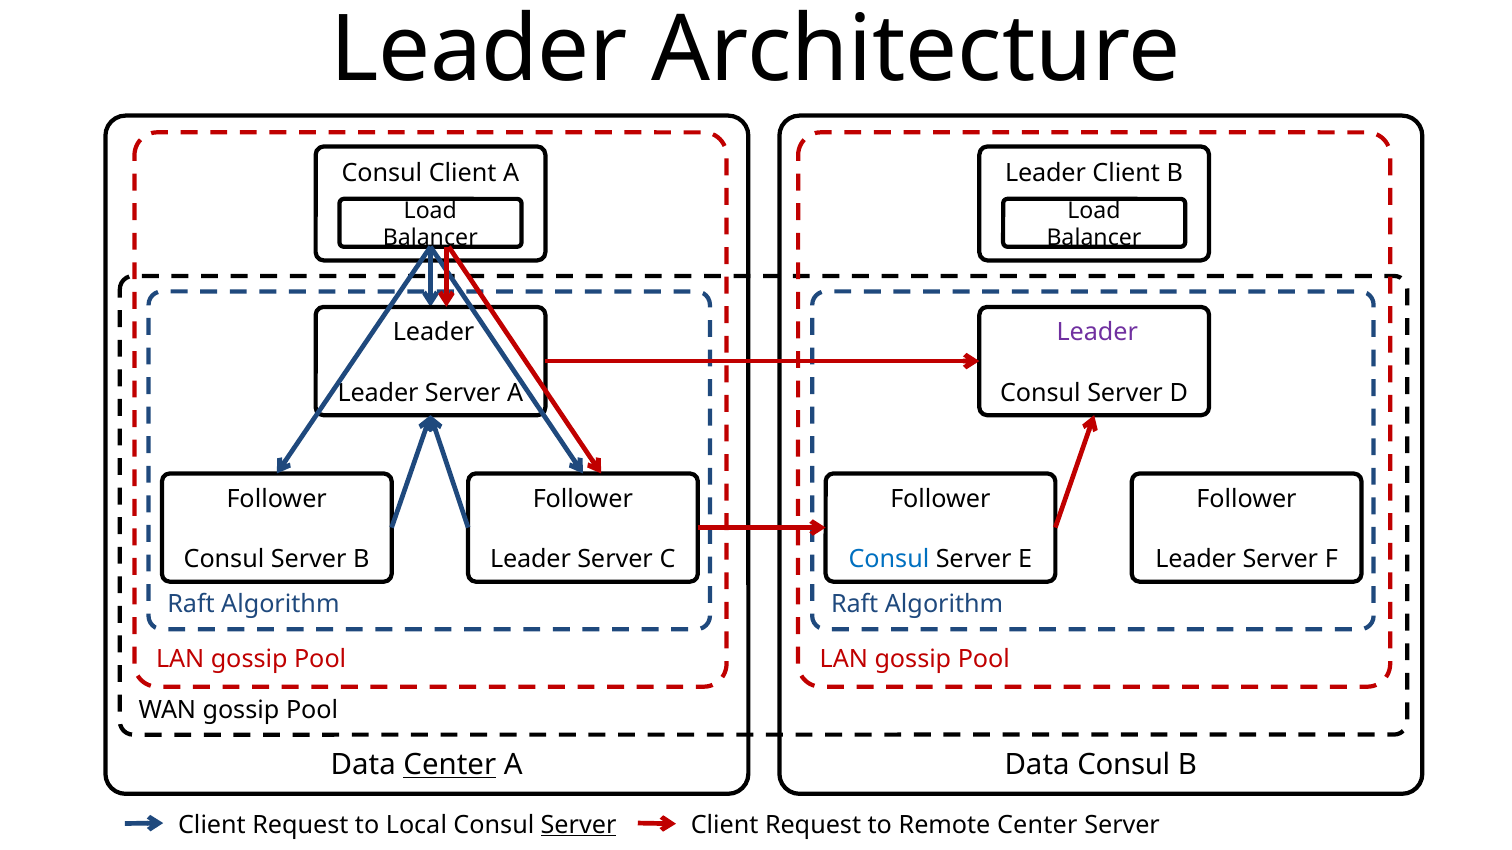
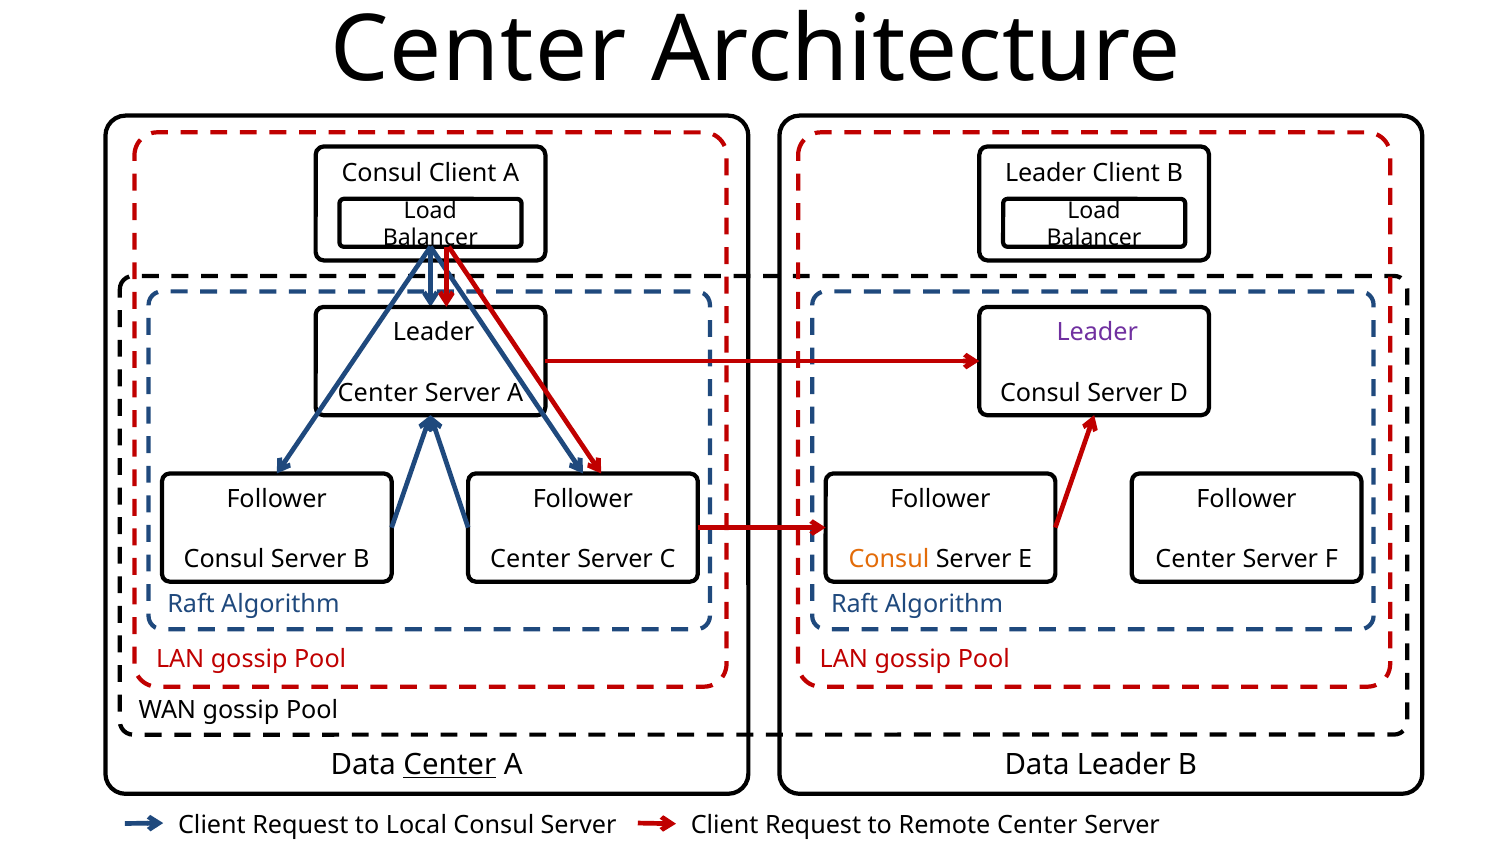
Leader: Leader -> Center (478, 50)
Leader: Leader -> Center (378, 393)
Leader: Leader -> Center (530, 560)
Consul colour: blue -> orange (889, 560)
Leader: Leader -> Center (1196, 560)
Data Consul: Consul -> Leader (1124, 765)
Server underline: present -> none (579, 825)
